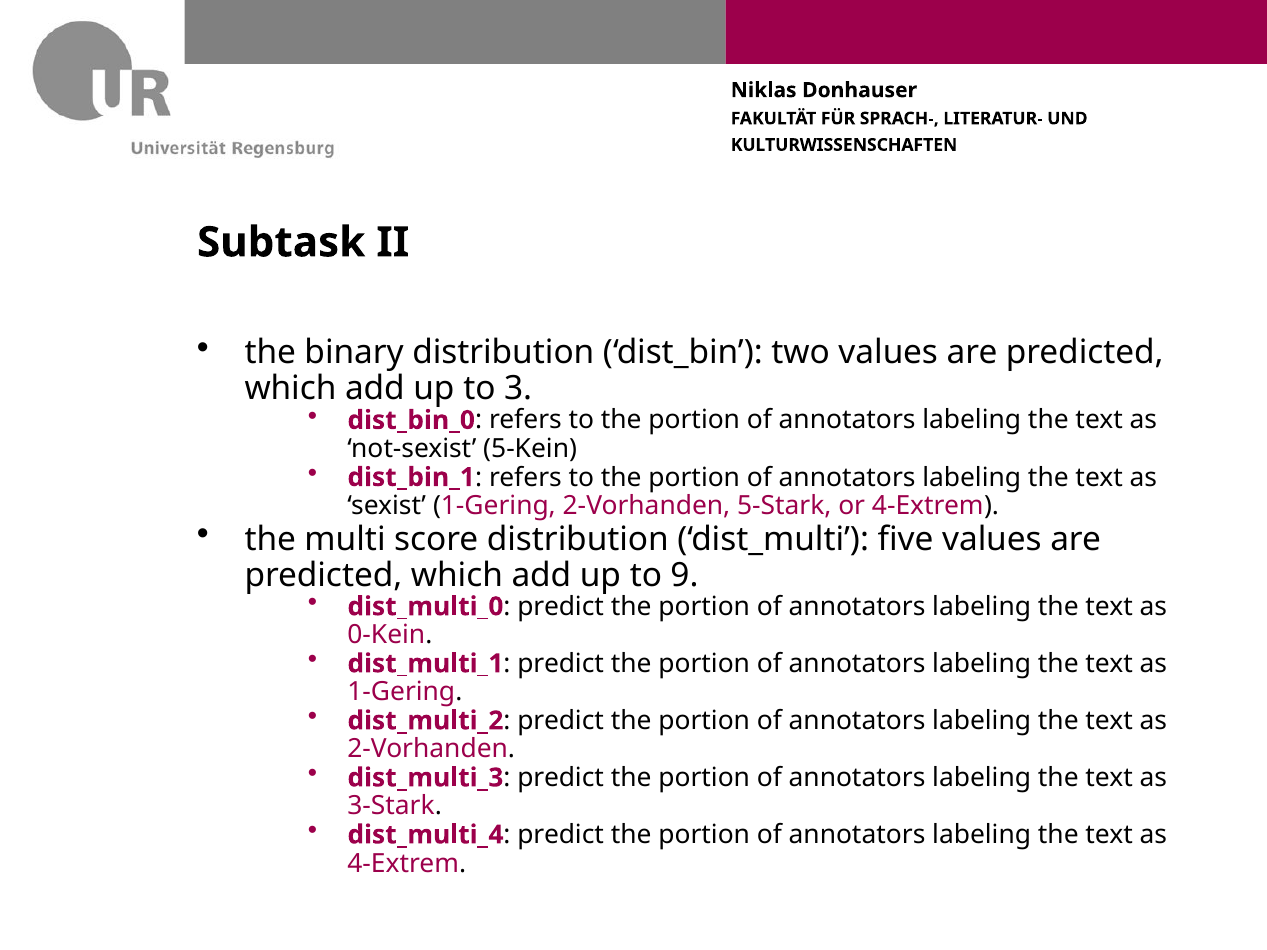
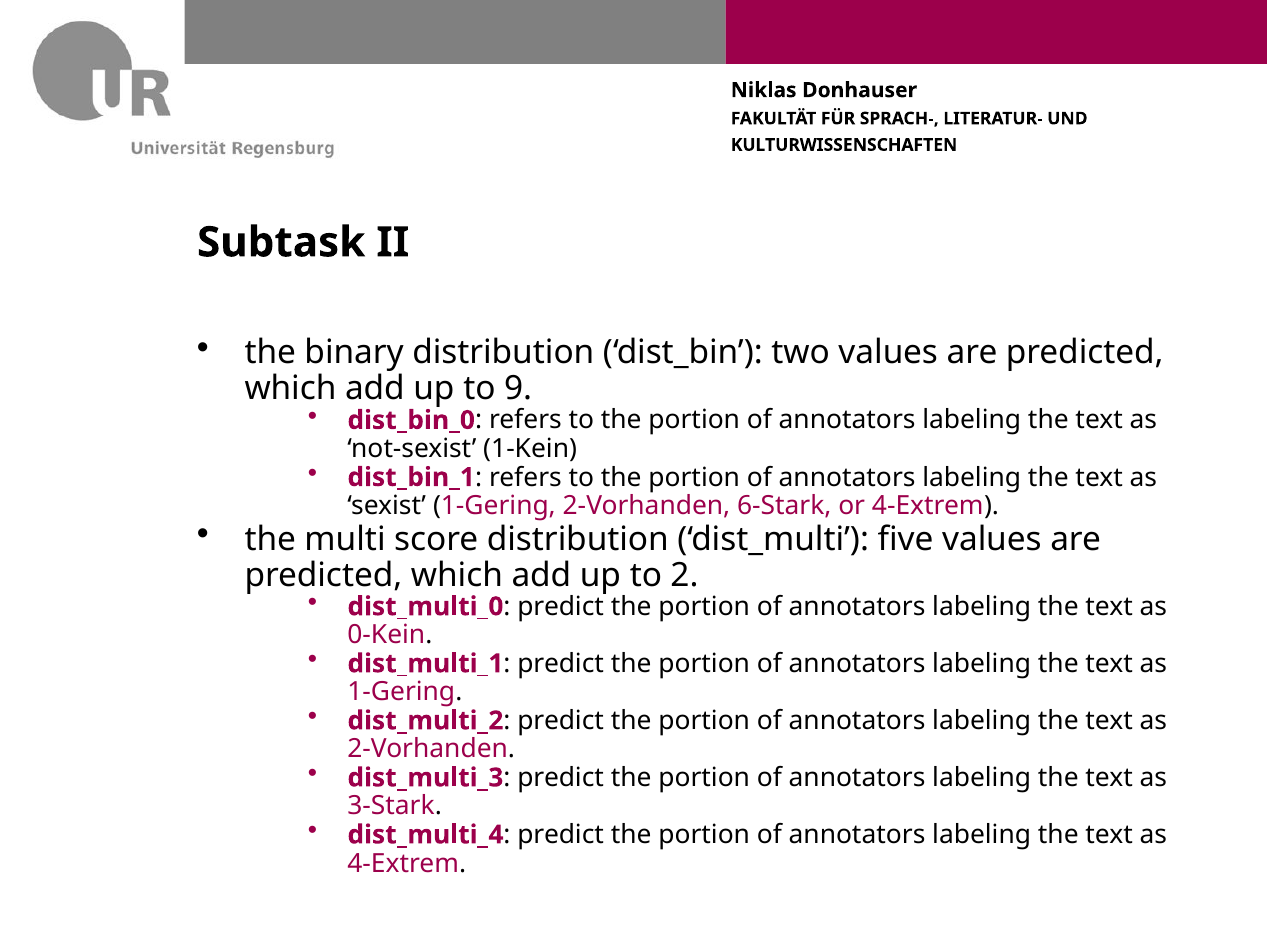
3: 3 -> 9 (518, 389)
5-Kein: 5-Kein -> 1-Kein (530, 449)
5-Stark: 5-Stark -> 6-Stark (784, 506)
9: 9 -> 2 (685, 575)
